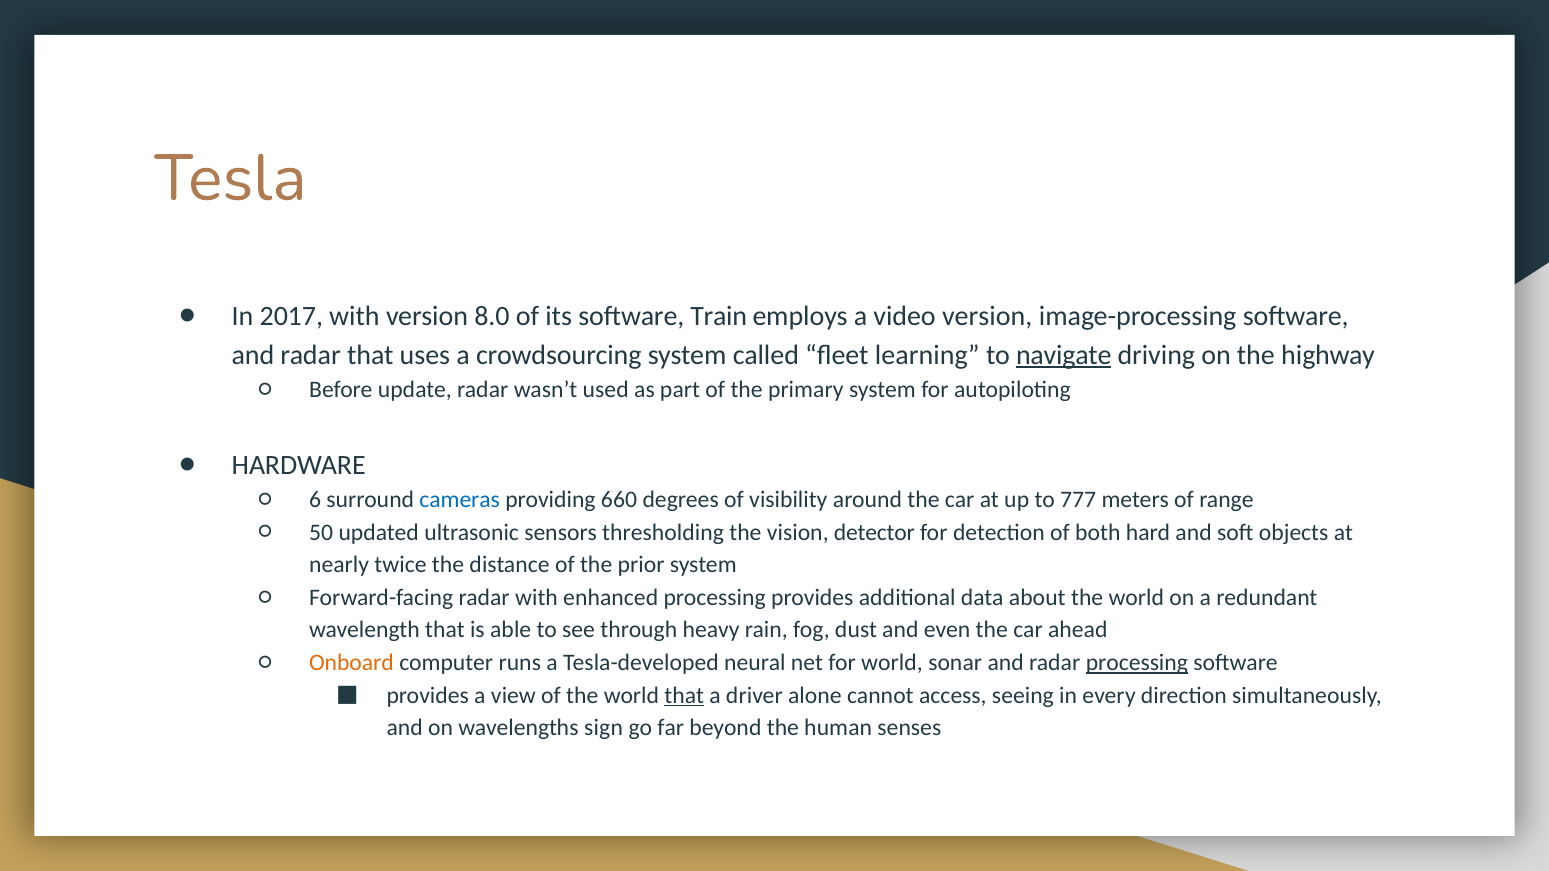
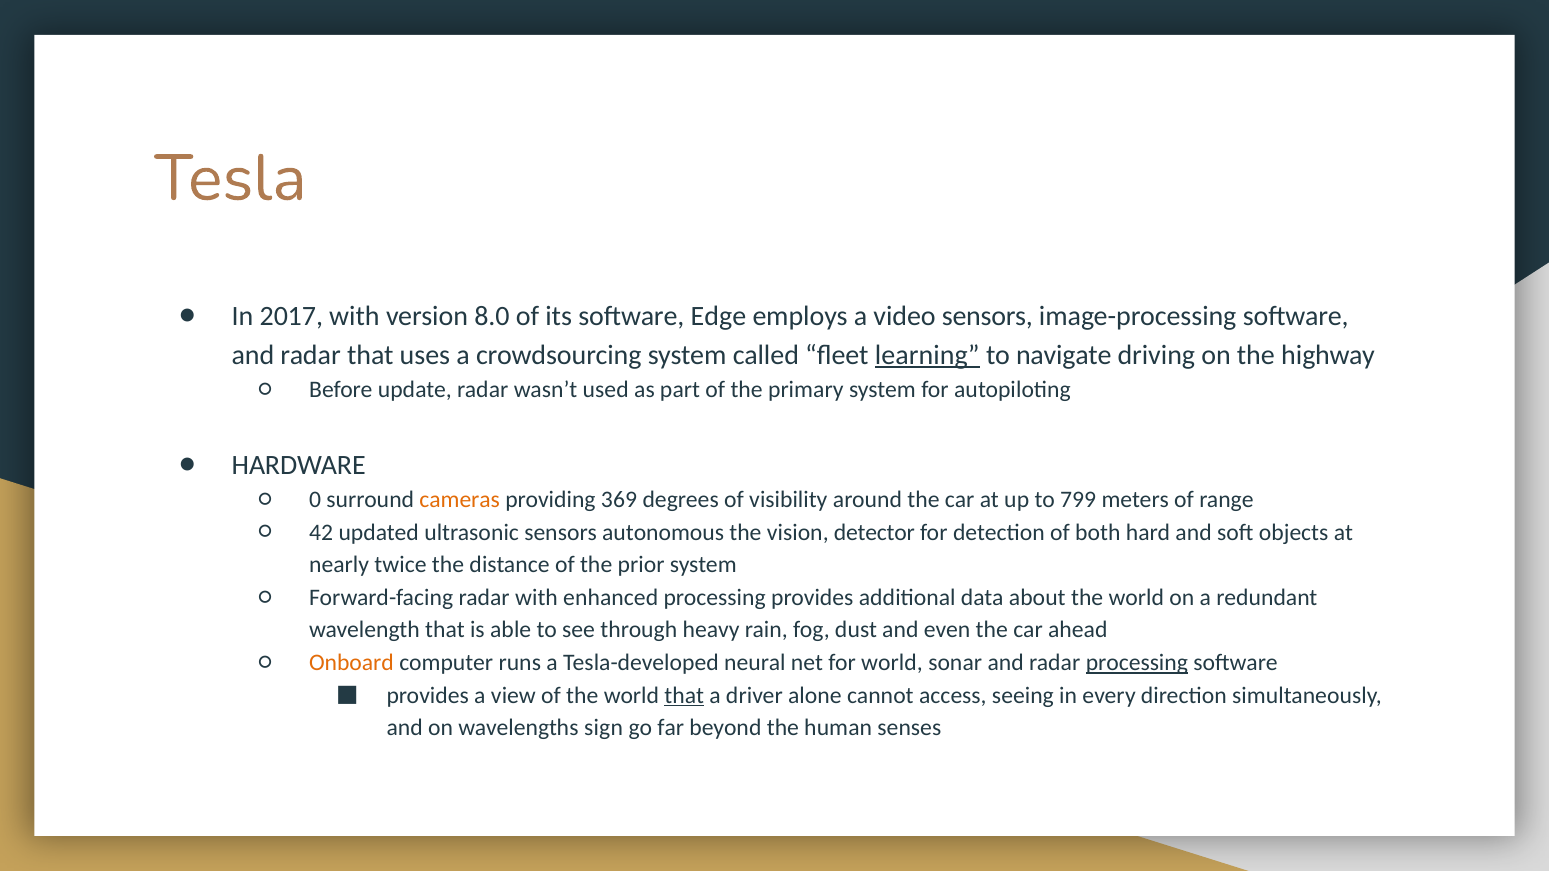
Train: Train -> Edge (718, 317)
video version: version -> sensors (987, 317)
learning underline: none -> present (927, 355)
navigate underline: present -> none (1064, 355)
6: 6 -> 0 (315, 500)
cameras colour: blue -> orange (460, 500)
660: 660 -> 369 (619, 500)
777: 777 -> 799 (1078, 500)
50: 50 -> 42 (321, 533)
thresholding: thresholding -> autonomous (663, 533)
